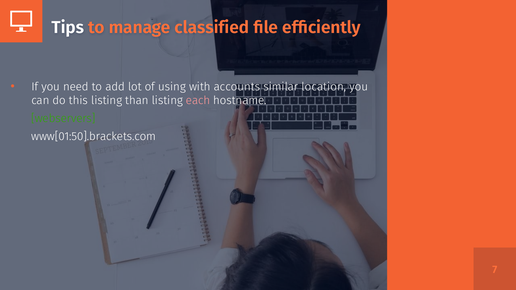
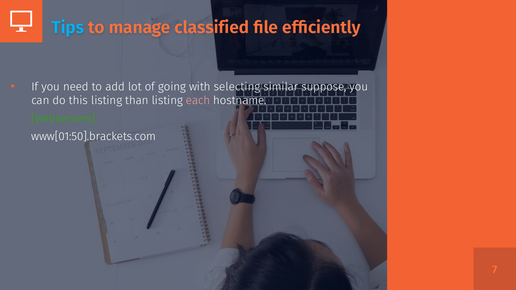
Tips colour: white -> light blue (68, 27)
using: using -> going (172, 87)
accounts: accounts -> selecting (237, 87)
location: location -> suppose (324, 87)
